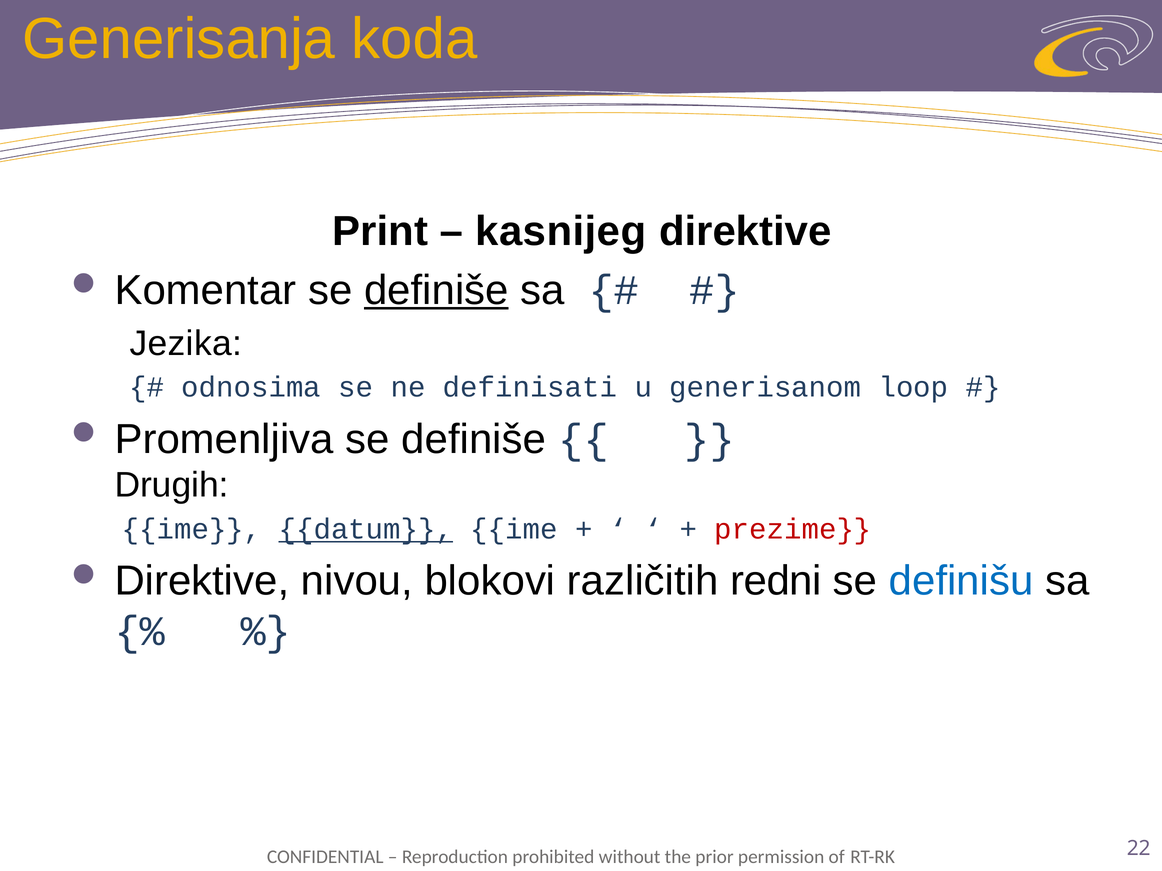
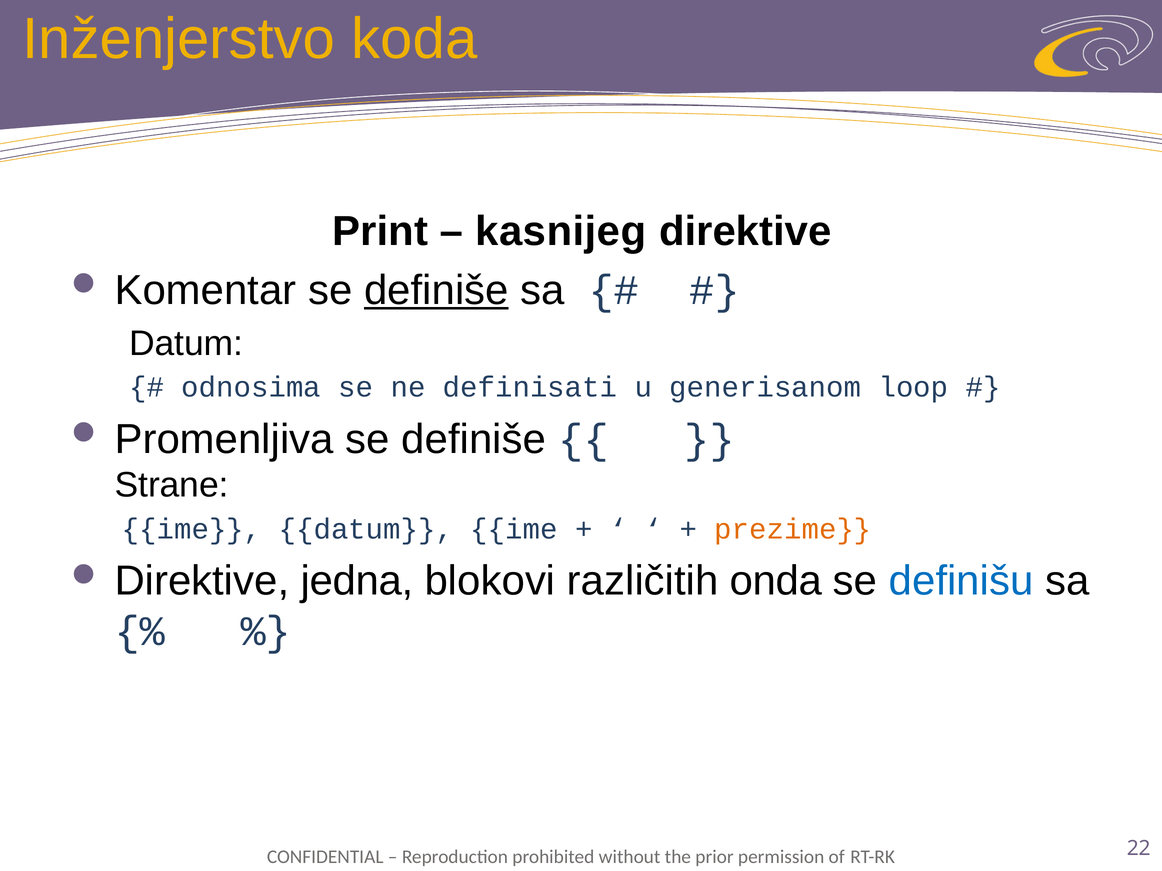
Generisanja: Generisanja -> Inženjerstvo (179, 39)
Jezika: Jezika -> Datum (186, 344)
Drugih: Drugih -> Strane (172, 485)
datum underline: present -> none (366, 530)
prezime colour: red -> orange (793, 530)
nivou: nivou -> jedna (357, 581)
redni: redni -> onda (776, 581)
